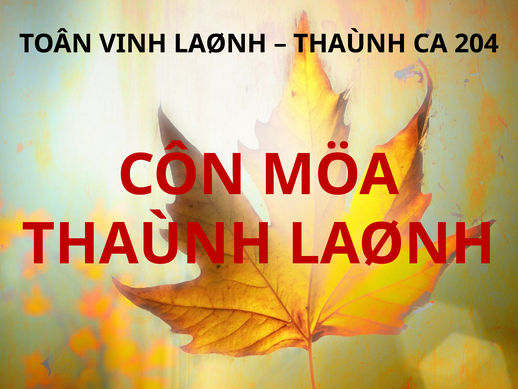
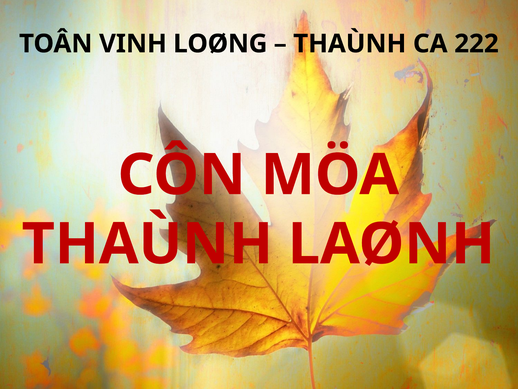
VINH LAØNH: LAØNH -> LOØNG (220, 44)
204: 204 -> 222 (476, 44)
